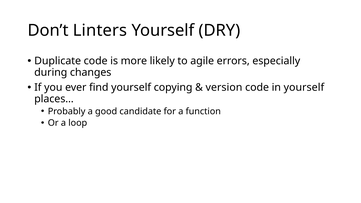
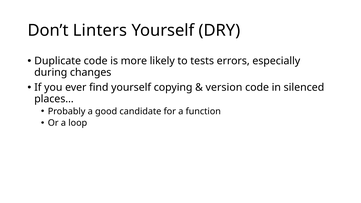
agile: agile -> tests (202, 61)
in yourself: yourself -> silenced (304, 88)
